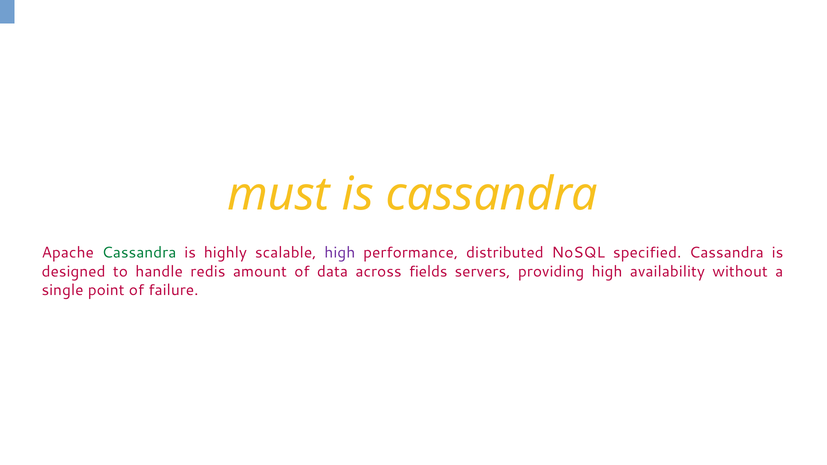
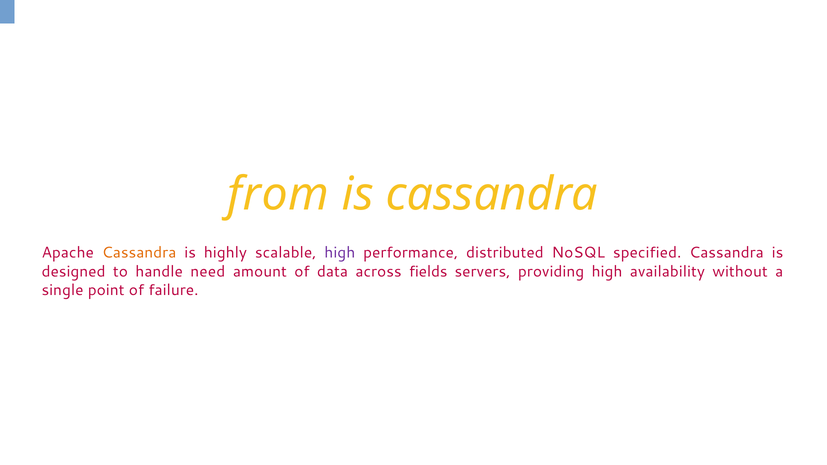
must: must -> from (278, 194)
Cassandra colour: green -> orange (139, 253)
redis: redis -> need (208, 272)
